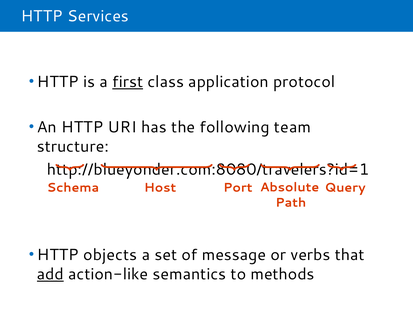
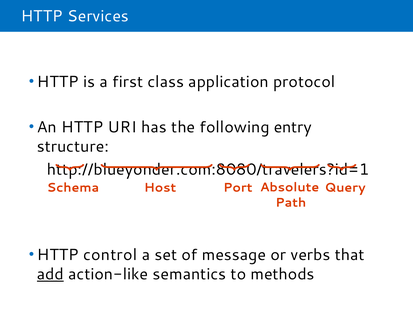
first underline: present -> none (128, 82)
team: team -> entry (293, 127)
objects: objects -> control (110, 255)
